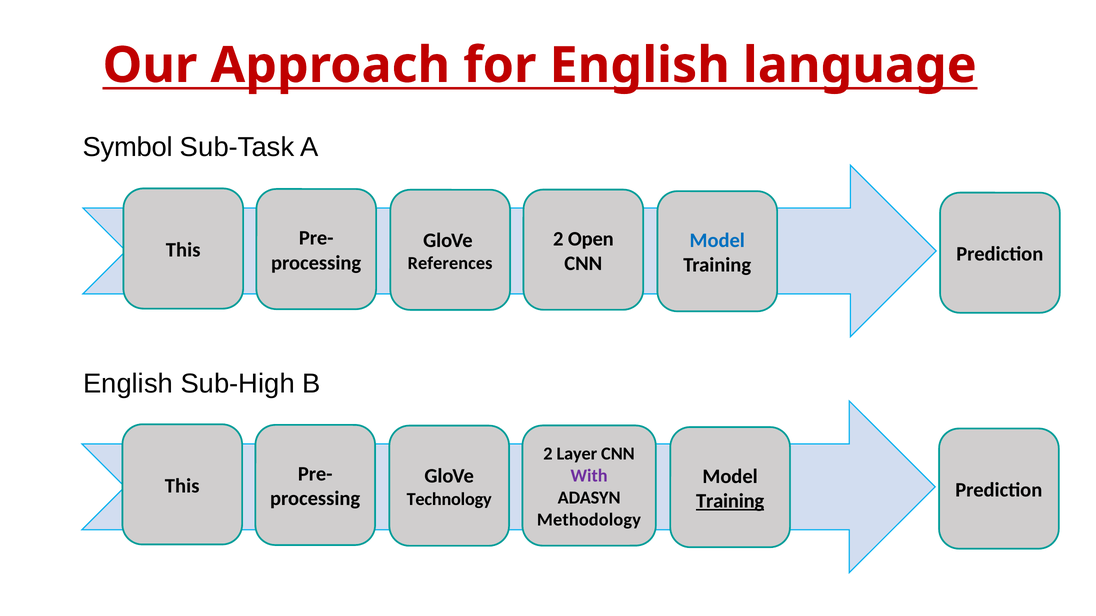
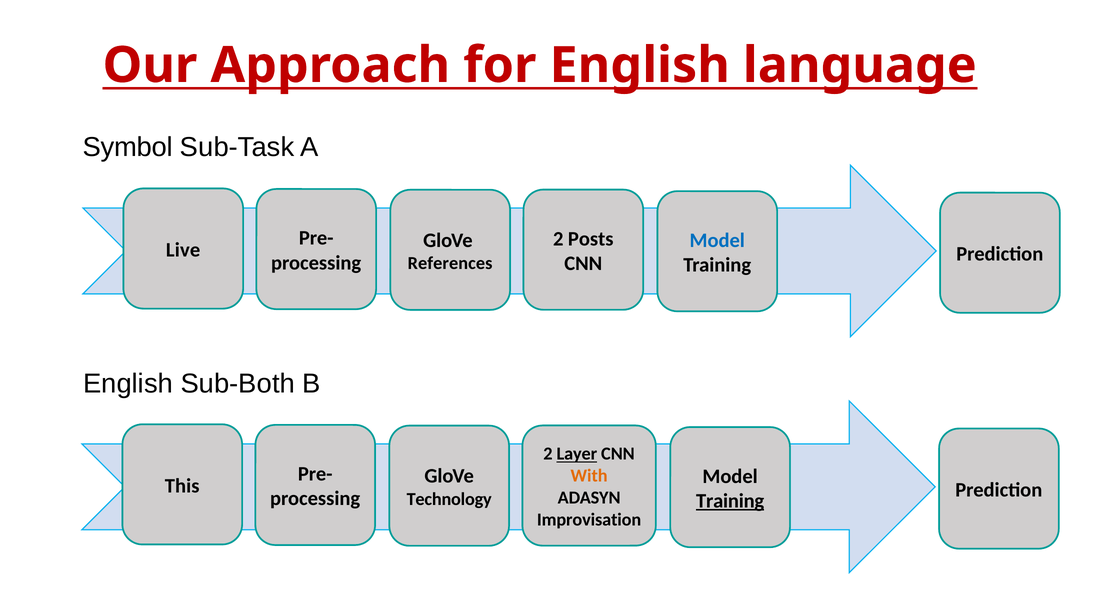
Open: Open -> Posts (591, 239)
This: This -> Live (183, 250)
Sub-High: Sub-High -> Sub-Both (238, 384)
Layer underline: none -> present (577, 454)
With colour: purple -> orange (589, 476)
Methodology: Methodology -> Improvisation (589, 520)
